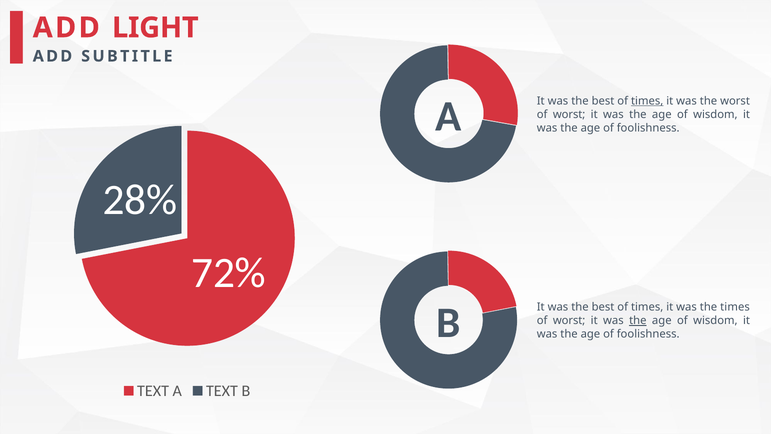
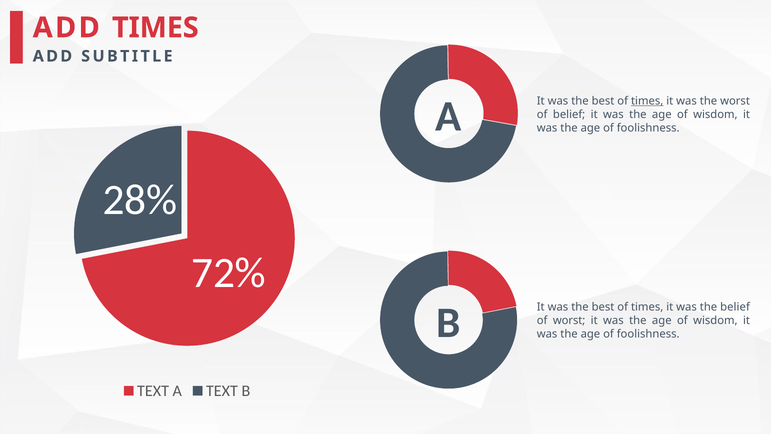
ADD LIGHT: LIGHT -> TIMES (155, 28)
worst: worst -> belief (569, 114)
the times: times -> belief (735, 307)
the underline: present -> none (638, 320)
